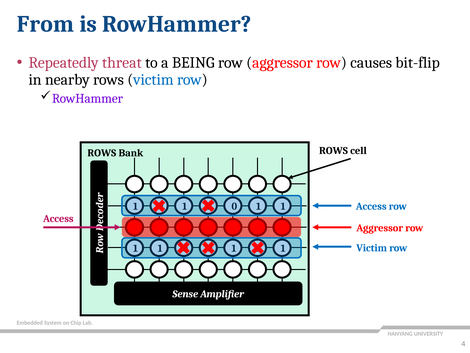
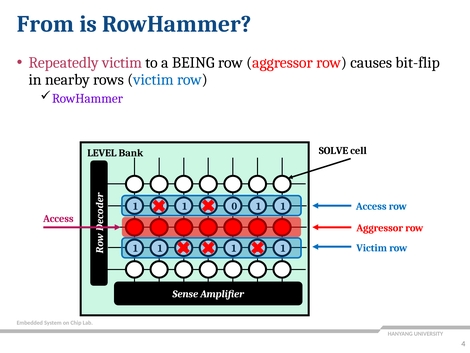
Repeatedly threat: threat -> victim (122, 63)
ROWS: ROWS -> SOLVE (334, 151)
ROWS: ROWS -> LEVEL (102, 153)
